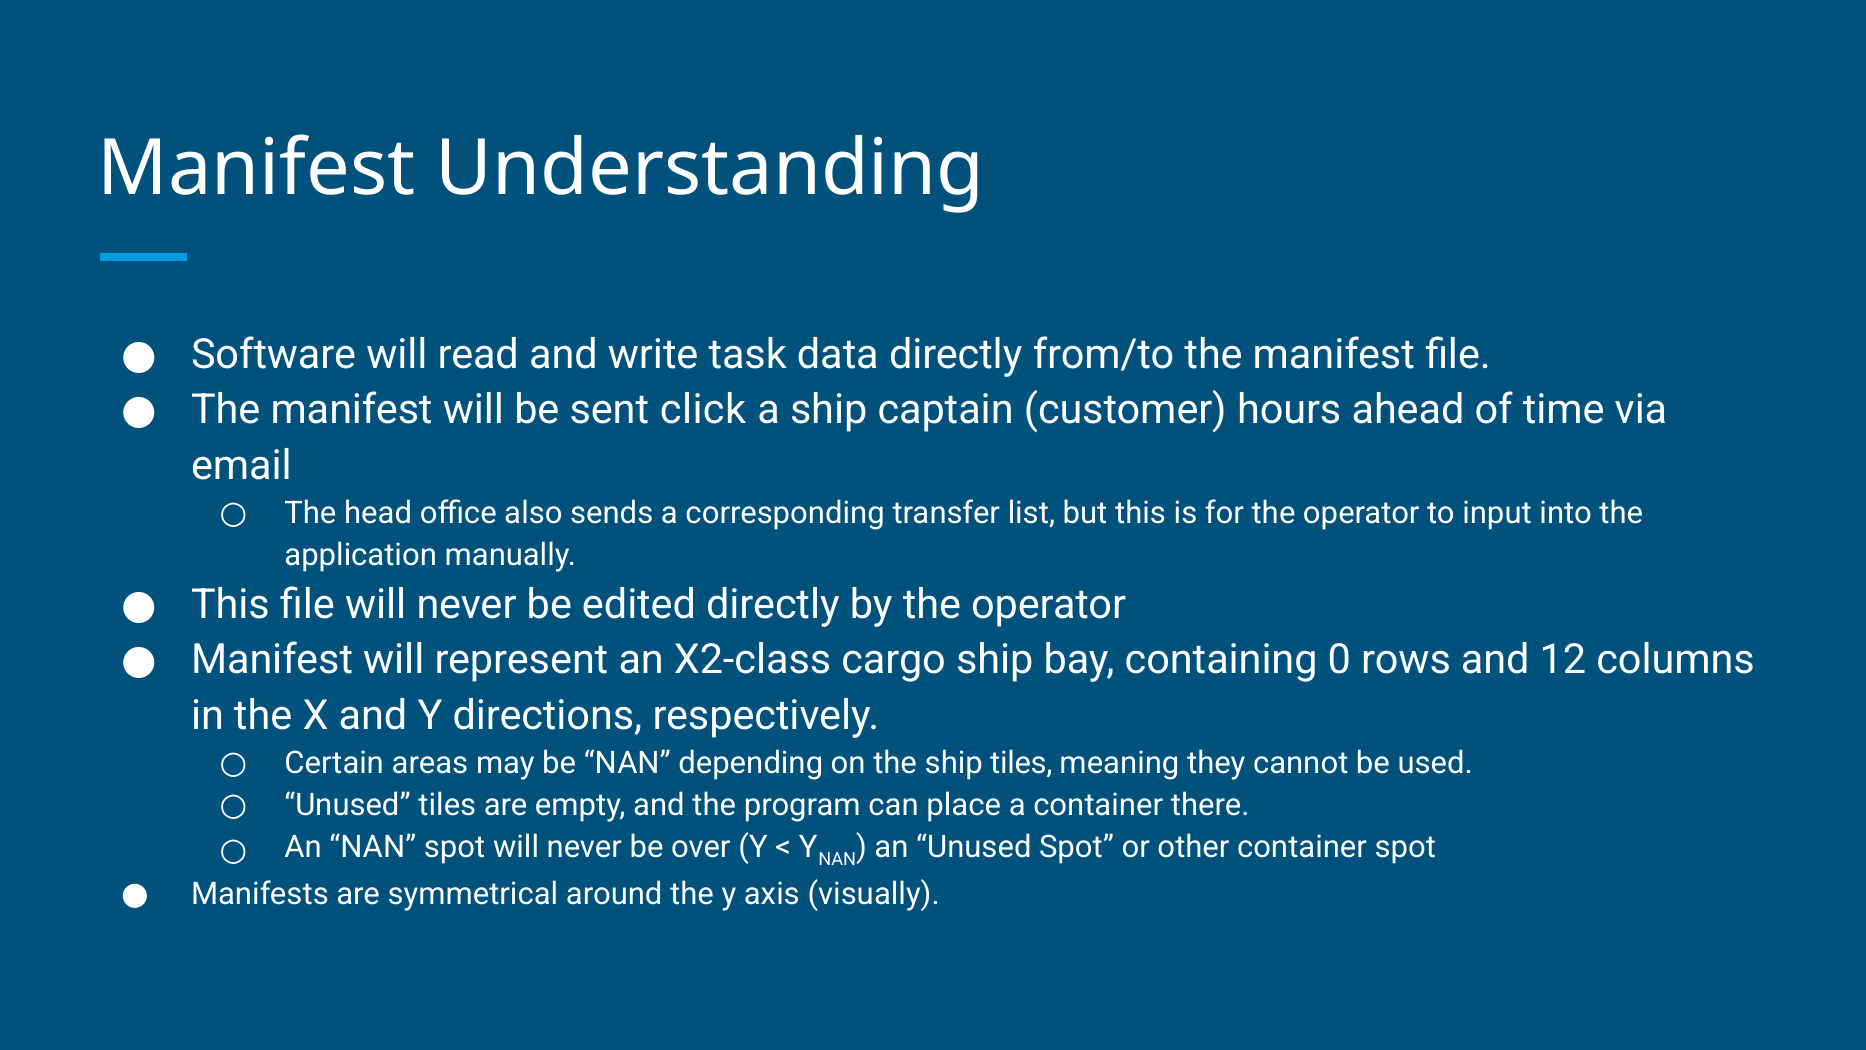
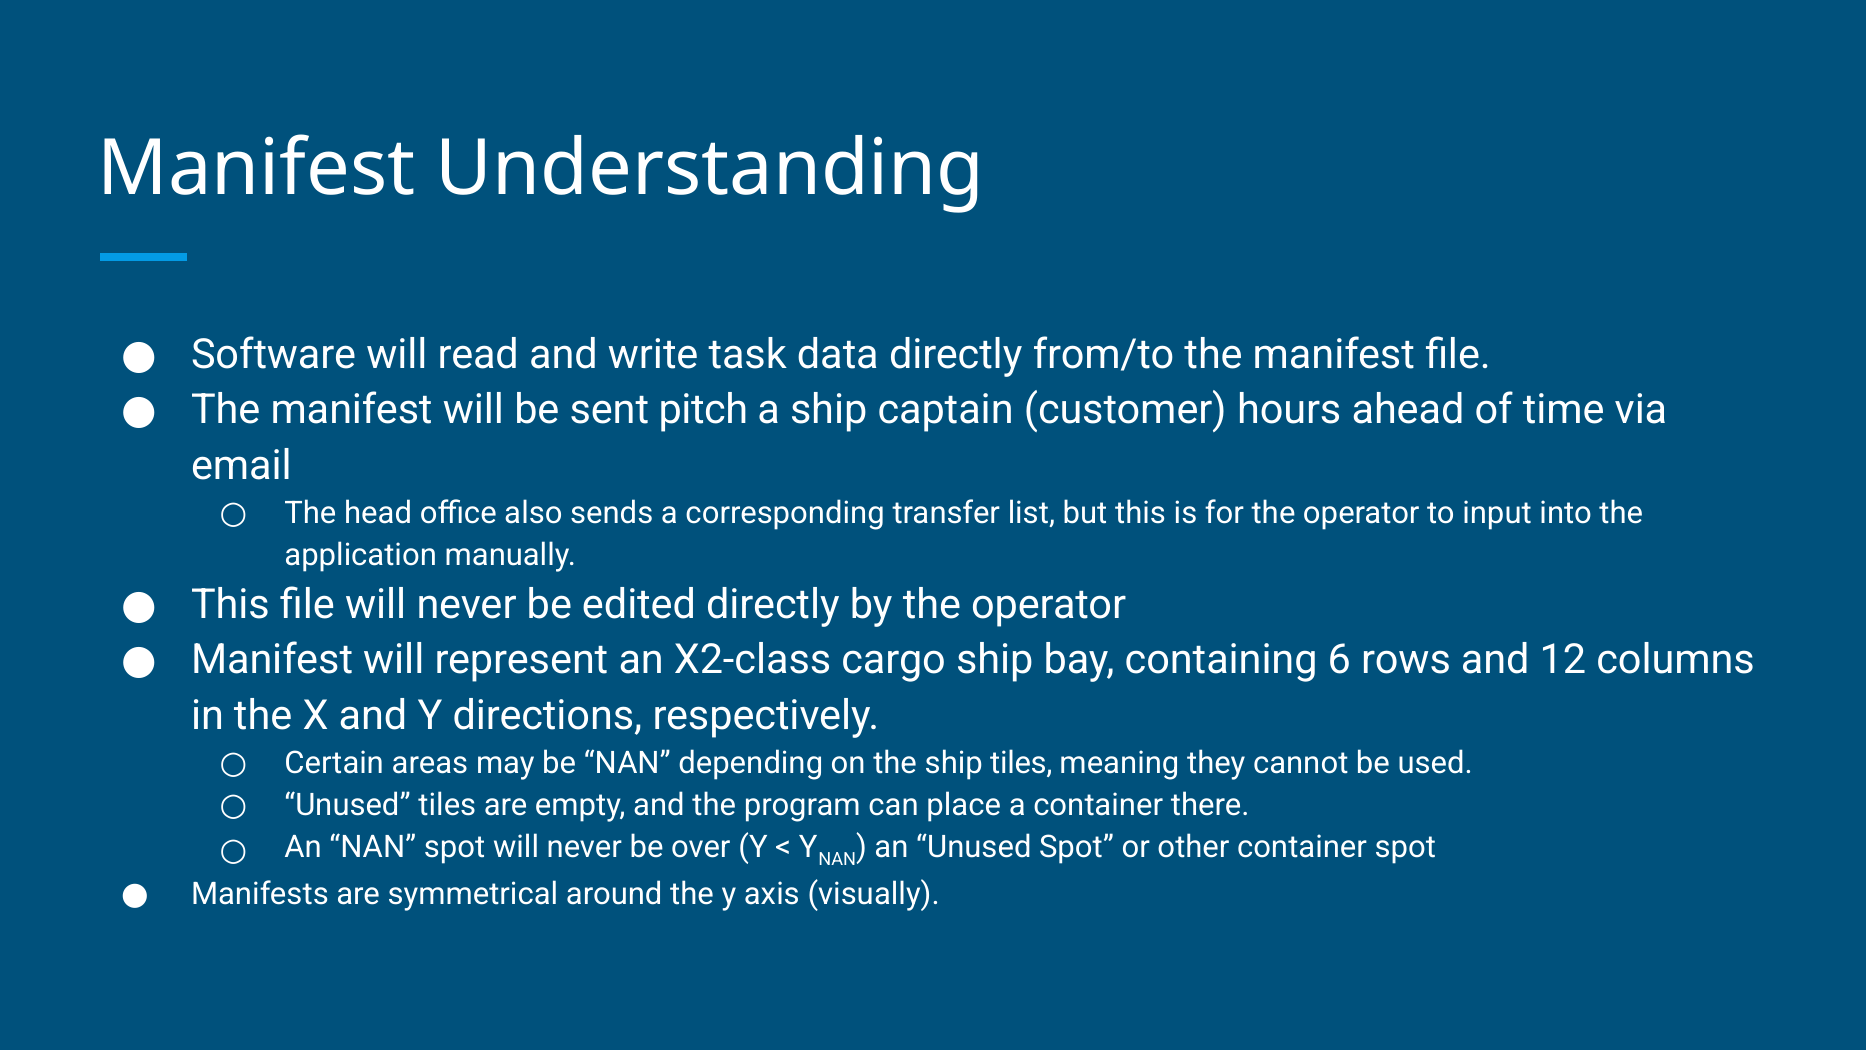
click: click -> pitch (703, 410)
0: 0 -> 6 (1339, 660)
